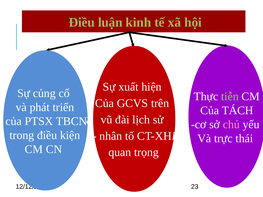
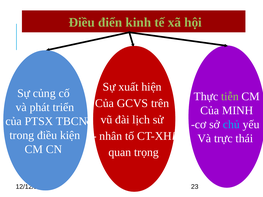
luận: luận -> điển (110, 22)
TÁCH: TÁCH -> MINH (238, 111)
chủ colour: pink -> light blue (231, 125)
